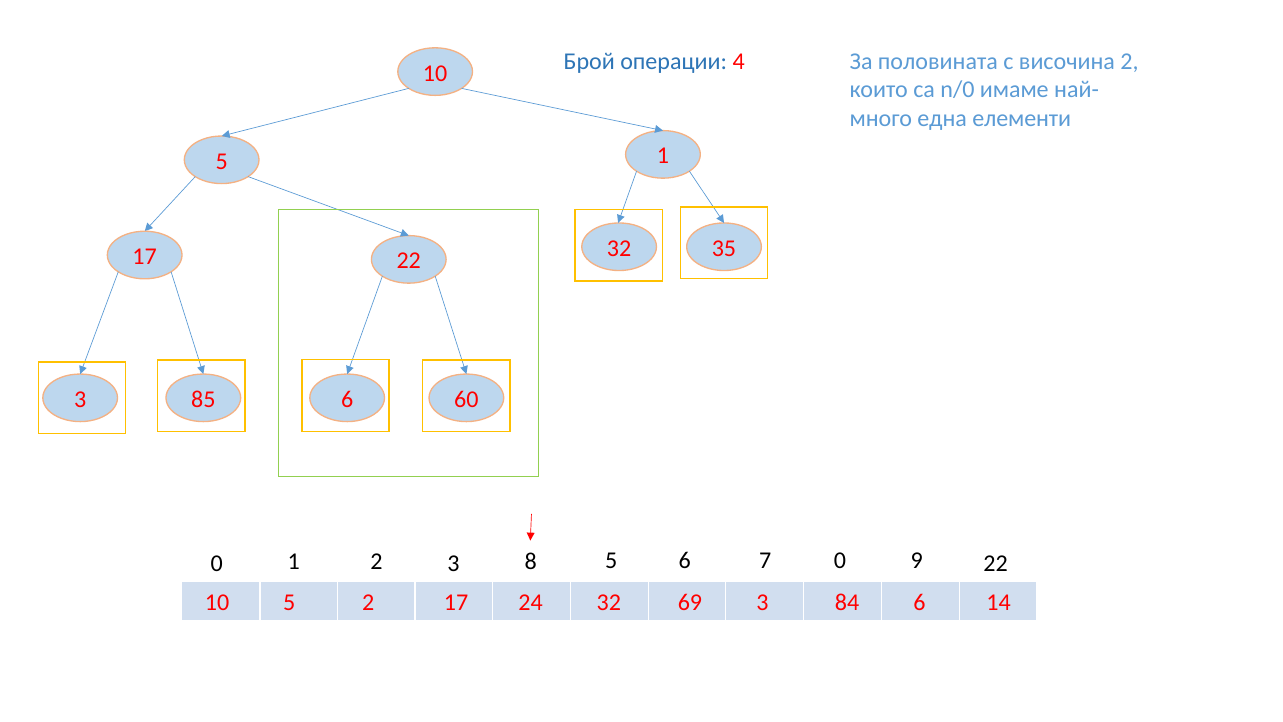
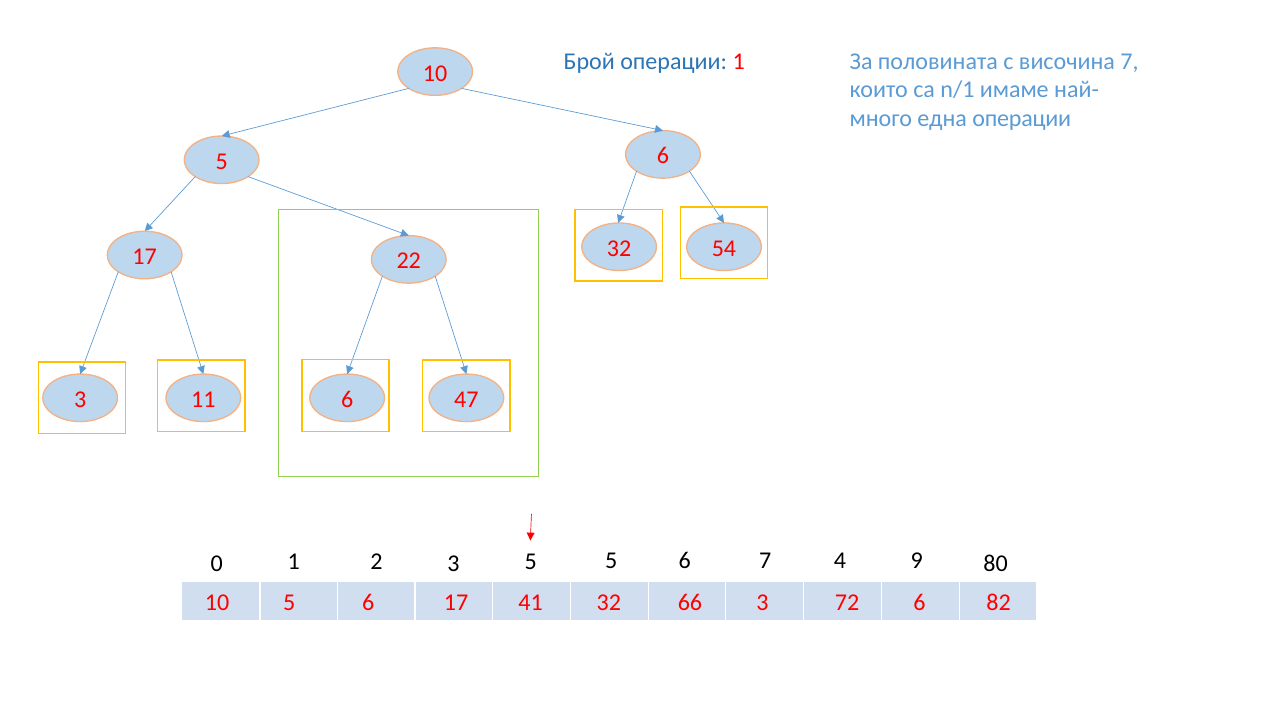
операции 4: 4 -> 1 (739, 62)
височина 2: 2 -> 7 (1130, 61)
n/0: n/0 -> n/1 (957, 90)
една елементи: елементи -> операции (1022, 119)
1: 1 -> 6 (663, 156)
35: 35 -> 54 (724, 248)
85: 85 -> 11 (203, 399)
60: 60 -> 47 (466, 399)
7 0: 0 -> 4 (840, 560)
9 22: 22 -> 80 (996, 563)
3 8: 8 -> 5 (531, 561)
84: 84 -> 72 (847, 602)
14: 14 -> 82 (999, 602)
24: 24 -> 41 (531, 602)
69: 69 -> 66 (690, 602)
2: 2 -> 6 (368, 602)
